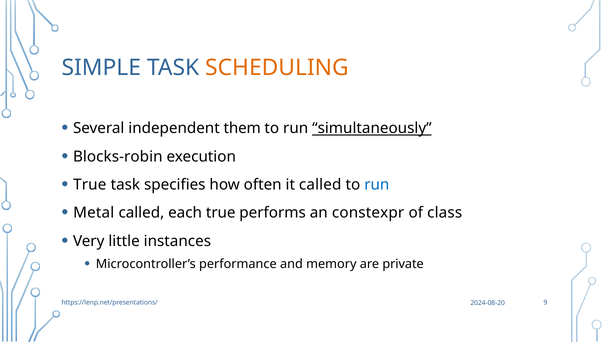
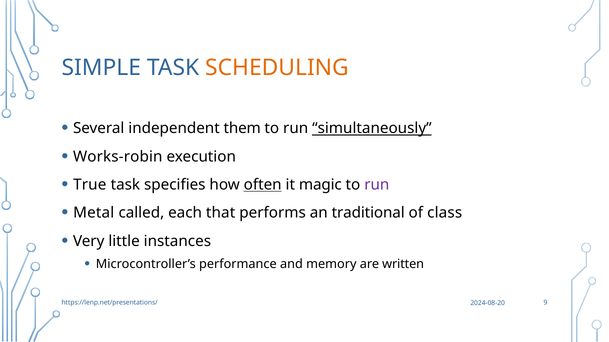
Blocks-robin: Blocks-robin -> Works-robin (118, 157)
often underline: none -> present (263, 185)
it called: called -> magic (320, 185)
run colour: blue -> purple (377, 185)
each true: true -> that (221, 213)
constexpr: constexpr -> traditional (368, 213)
private: private -> written (403, 264)
